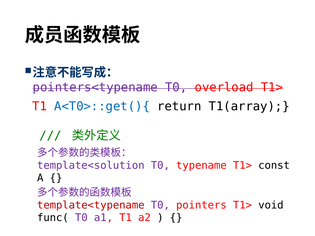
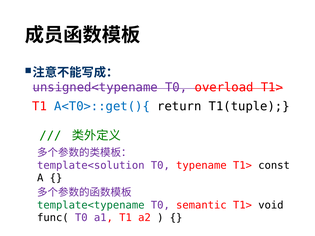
pointers<typename: pointers<typename -> unsigned<typename (95, 87)
T1(array: T1(array -> T1(tuple (249, 106)
template<typename colour: red -> green (91, 205)
pointers: pointers -> semantic (201, 205)
